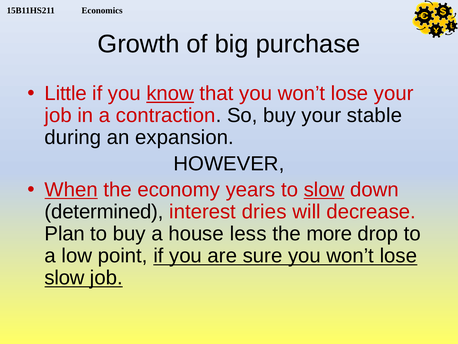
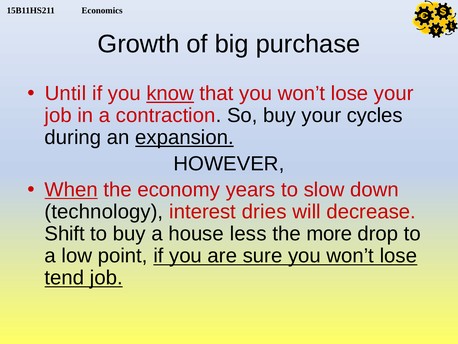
Little: Little -> Until (65, 93)
stable: stable -> cycles (375, 115)
expansion underline: none -> present (184, 137)
slow underline: present -> none (324, 189)
determined: determined -> technology (104, 211)
Plan: Plan -> Shift (65, 233)
slow: slow -> tend (64, 277)
